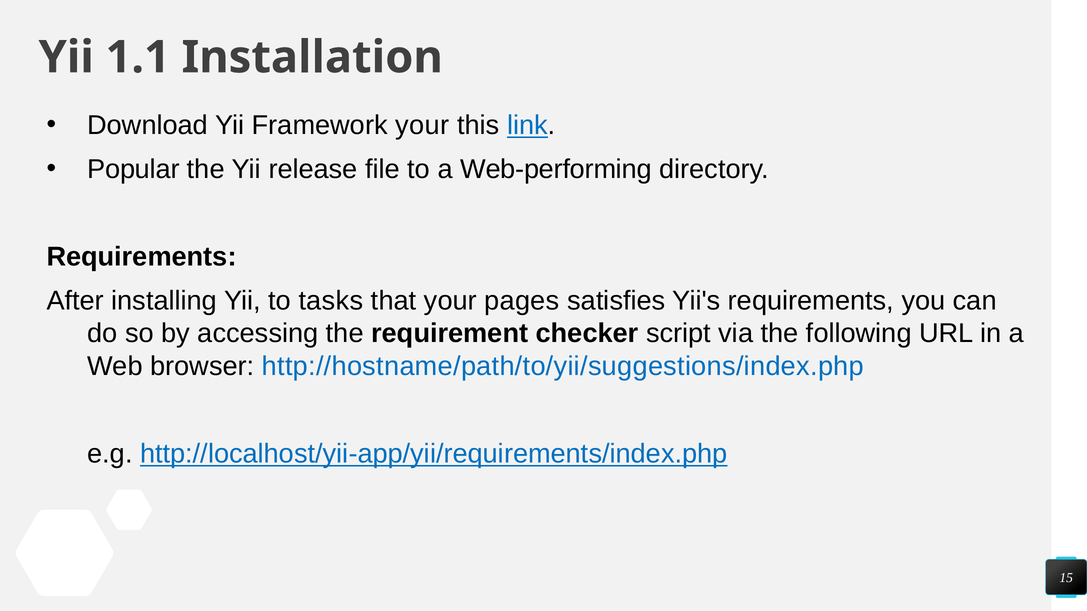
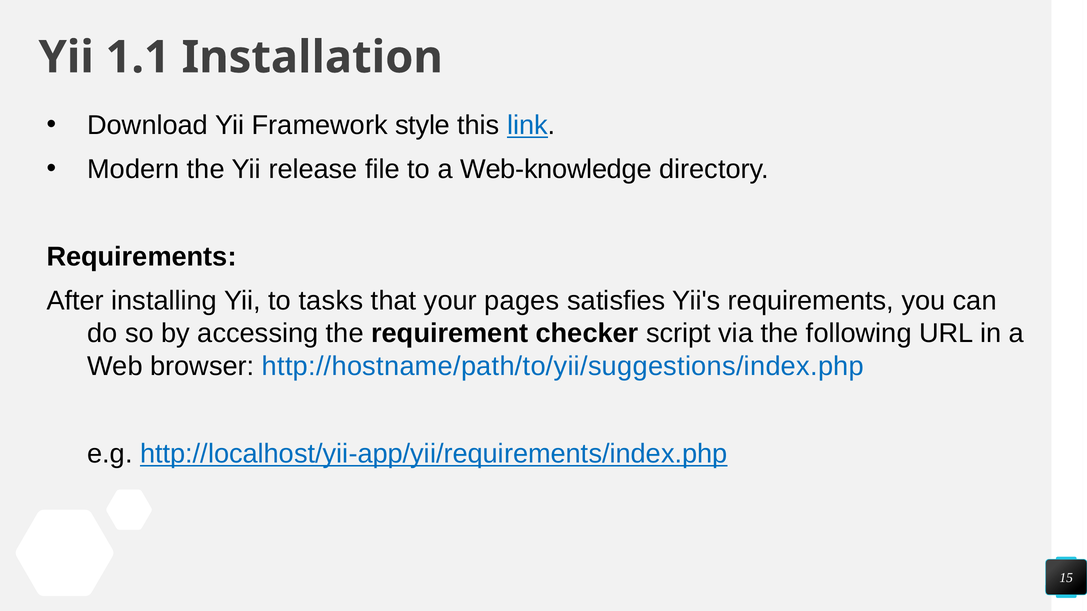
Framework your: your -> style (423, 125)
Popular: Popular -> Modern (133, 169)
Web-performing: Web-performing -> Web-knowledge (556, 169)
